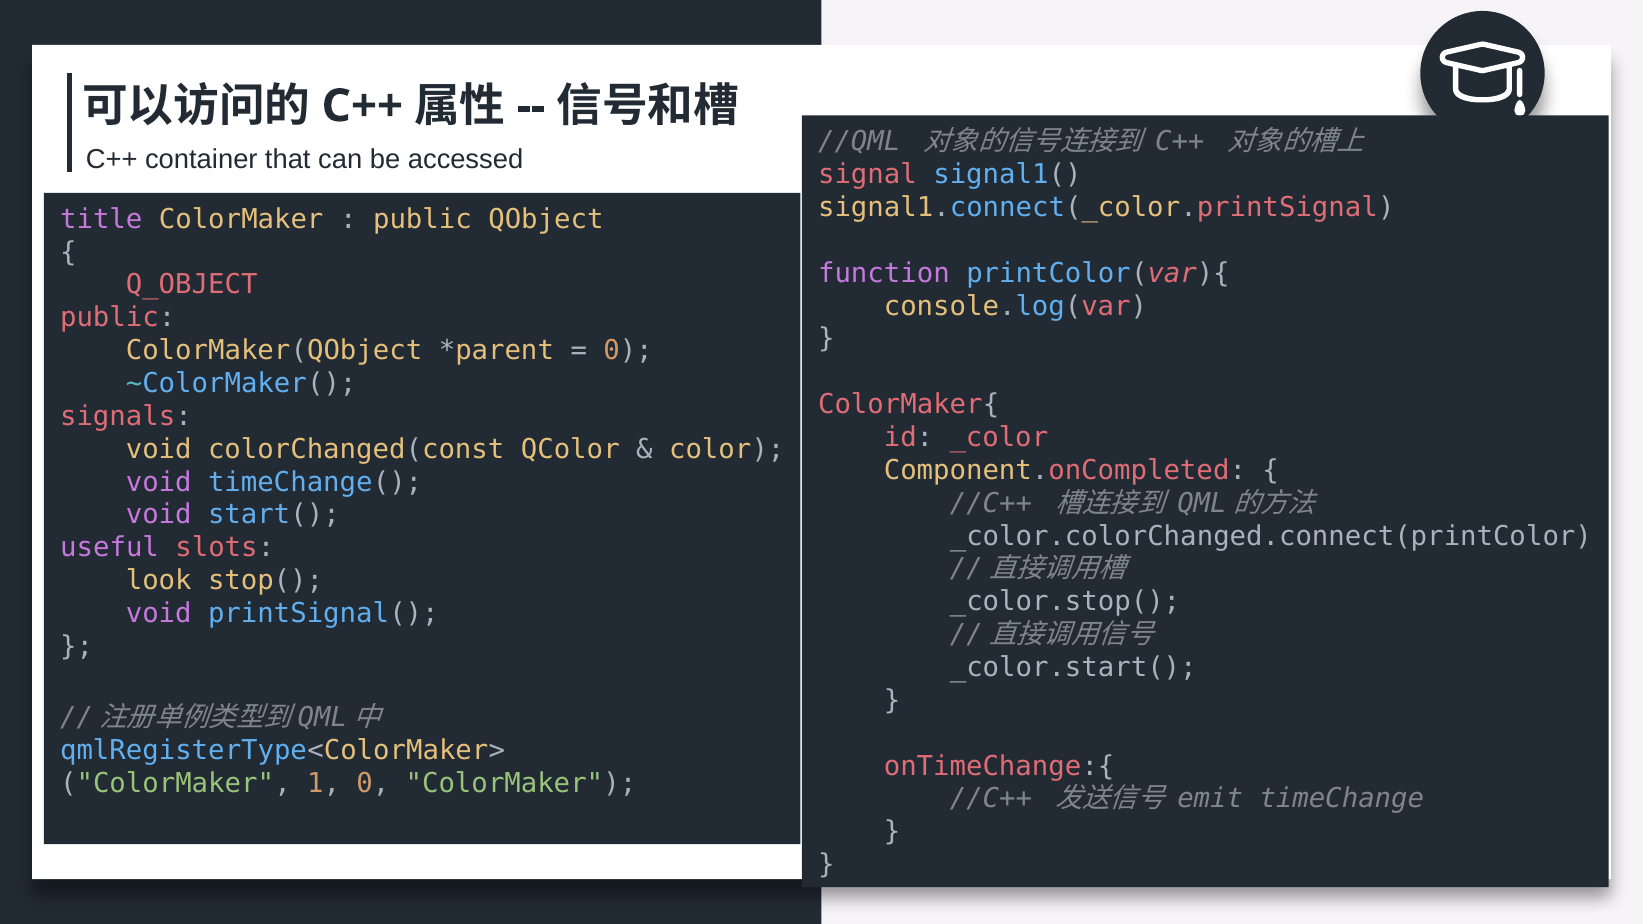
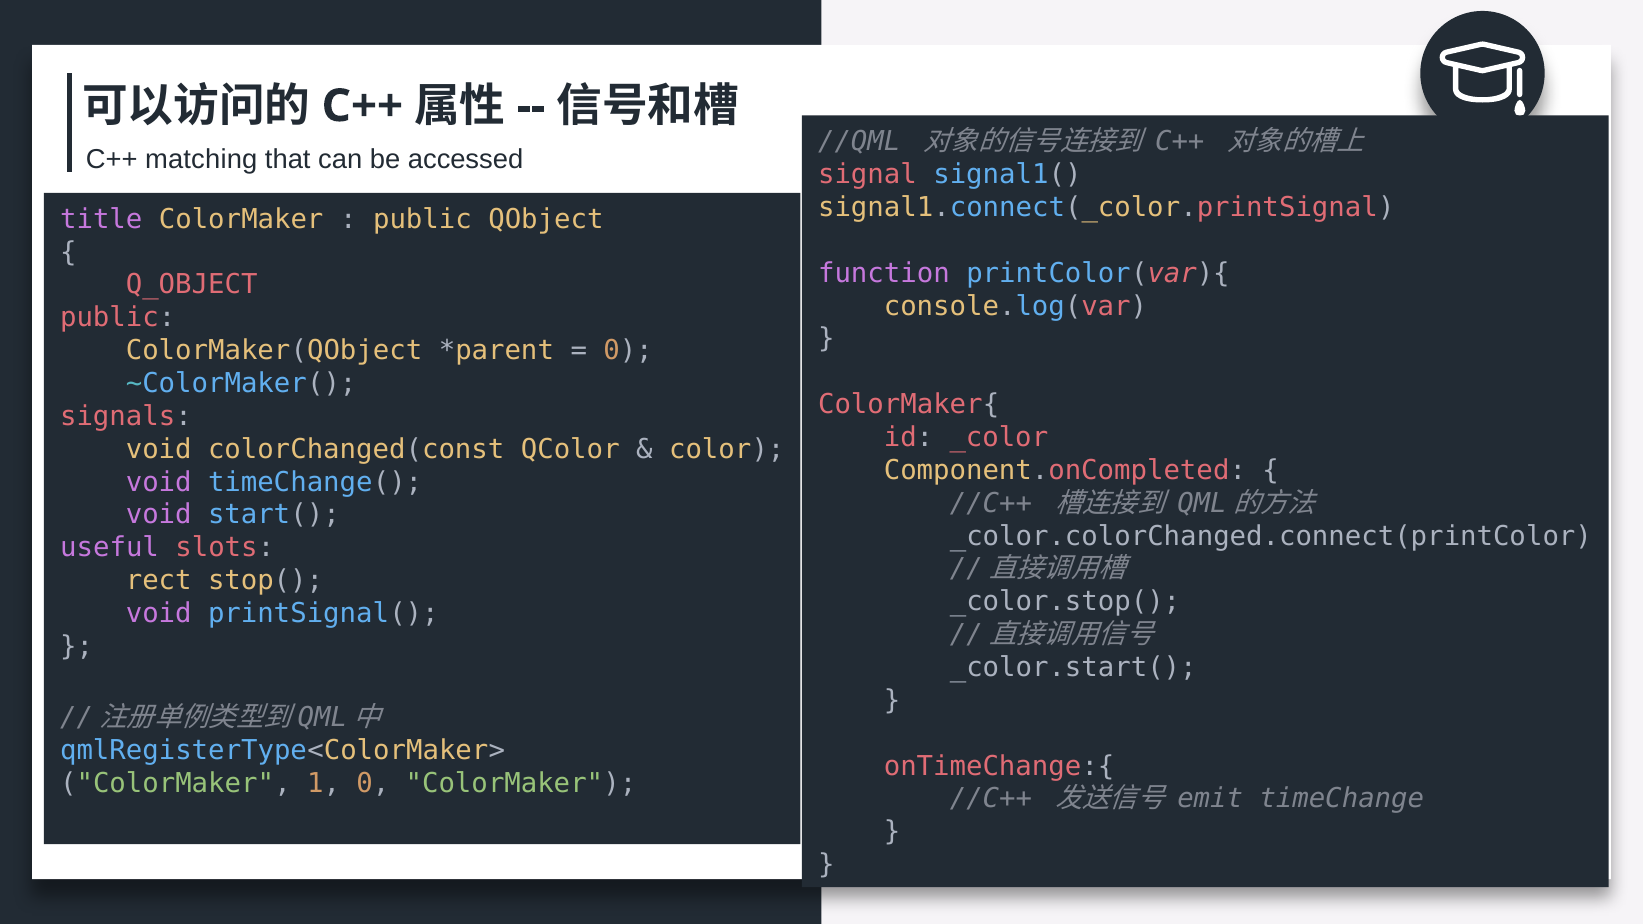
container: container -> matching (201, 160)
look: look -> rect (159, 581)
